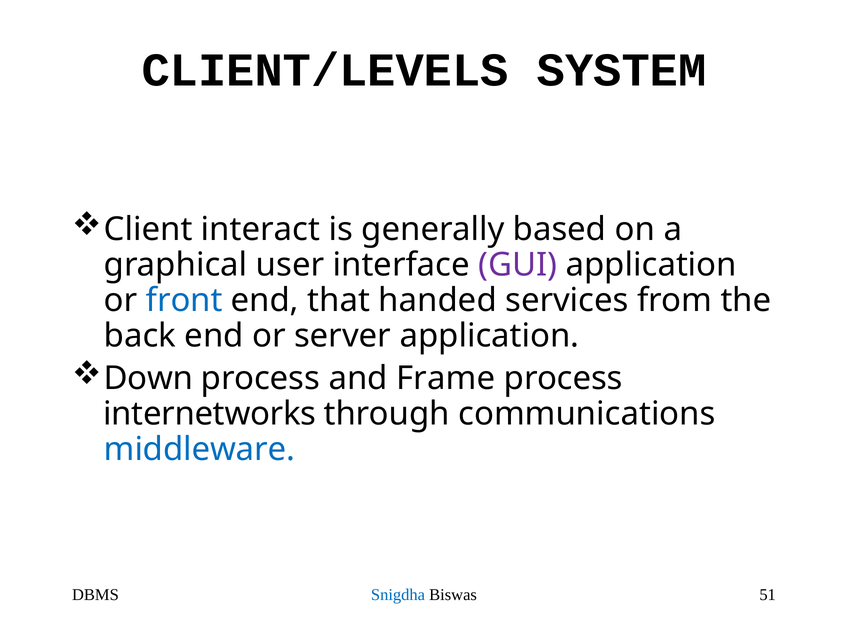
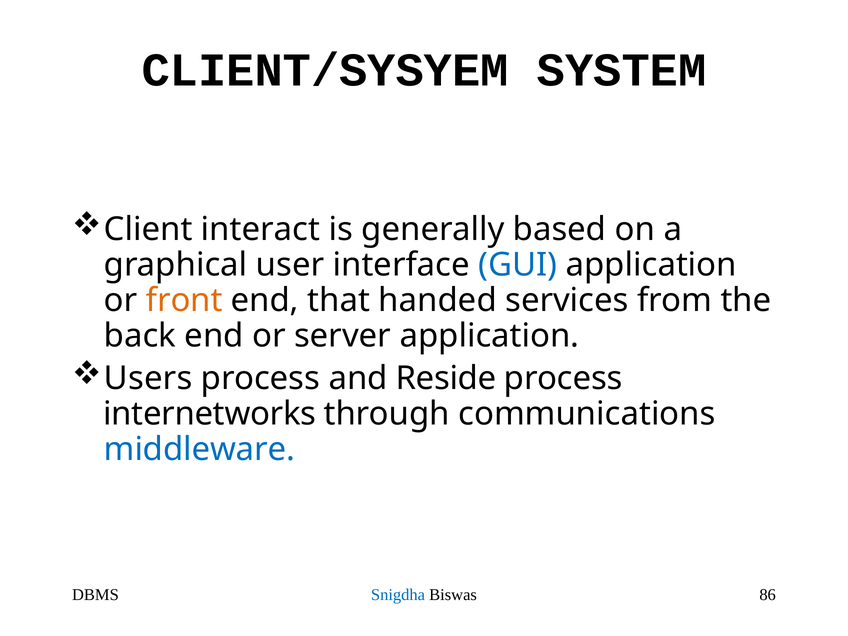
CLIENT/LEVELS: CLIENT/LEVELS -> CLIENT/SYSYEM (325, 70)
GUI colour: purple -> blue (518, 265)
front colour: blue -> orange (184, 300)
Down: Down -> Users (148, 378)
Frame: Frame -> Reside (446, 378)
51: 51 -> 86 (768, 595)
